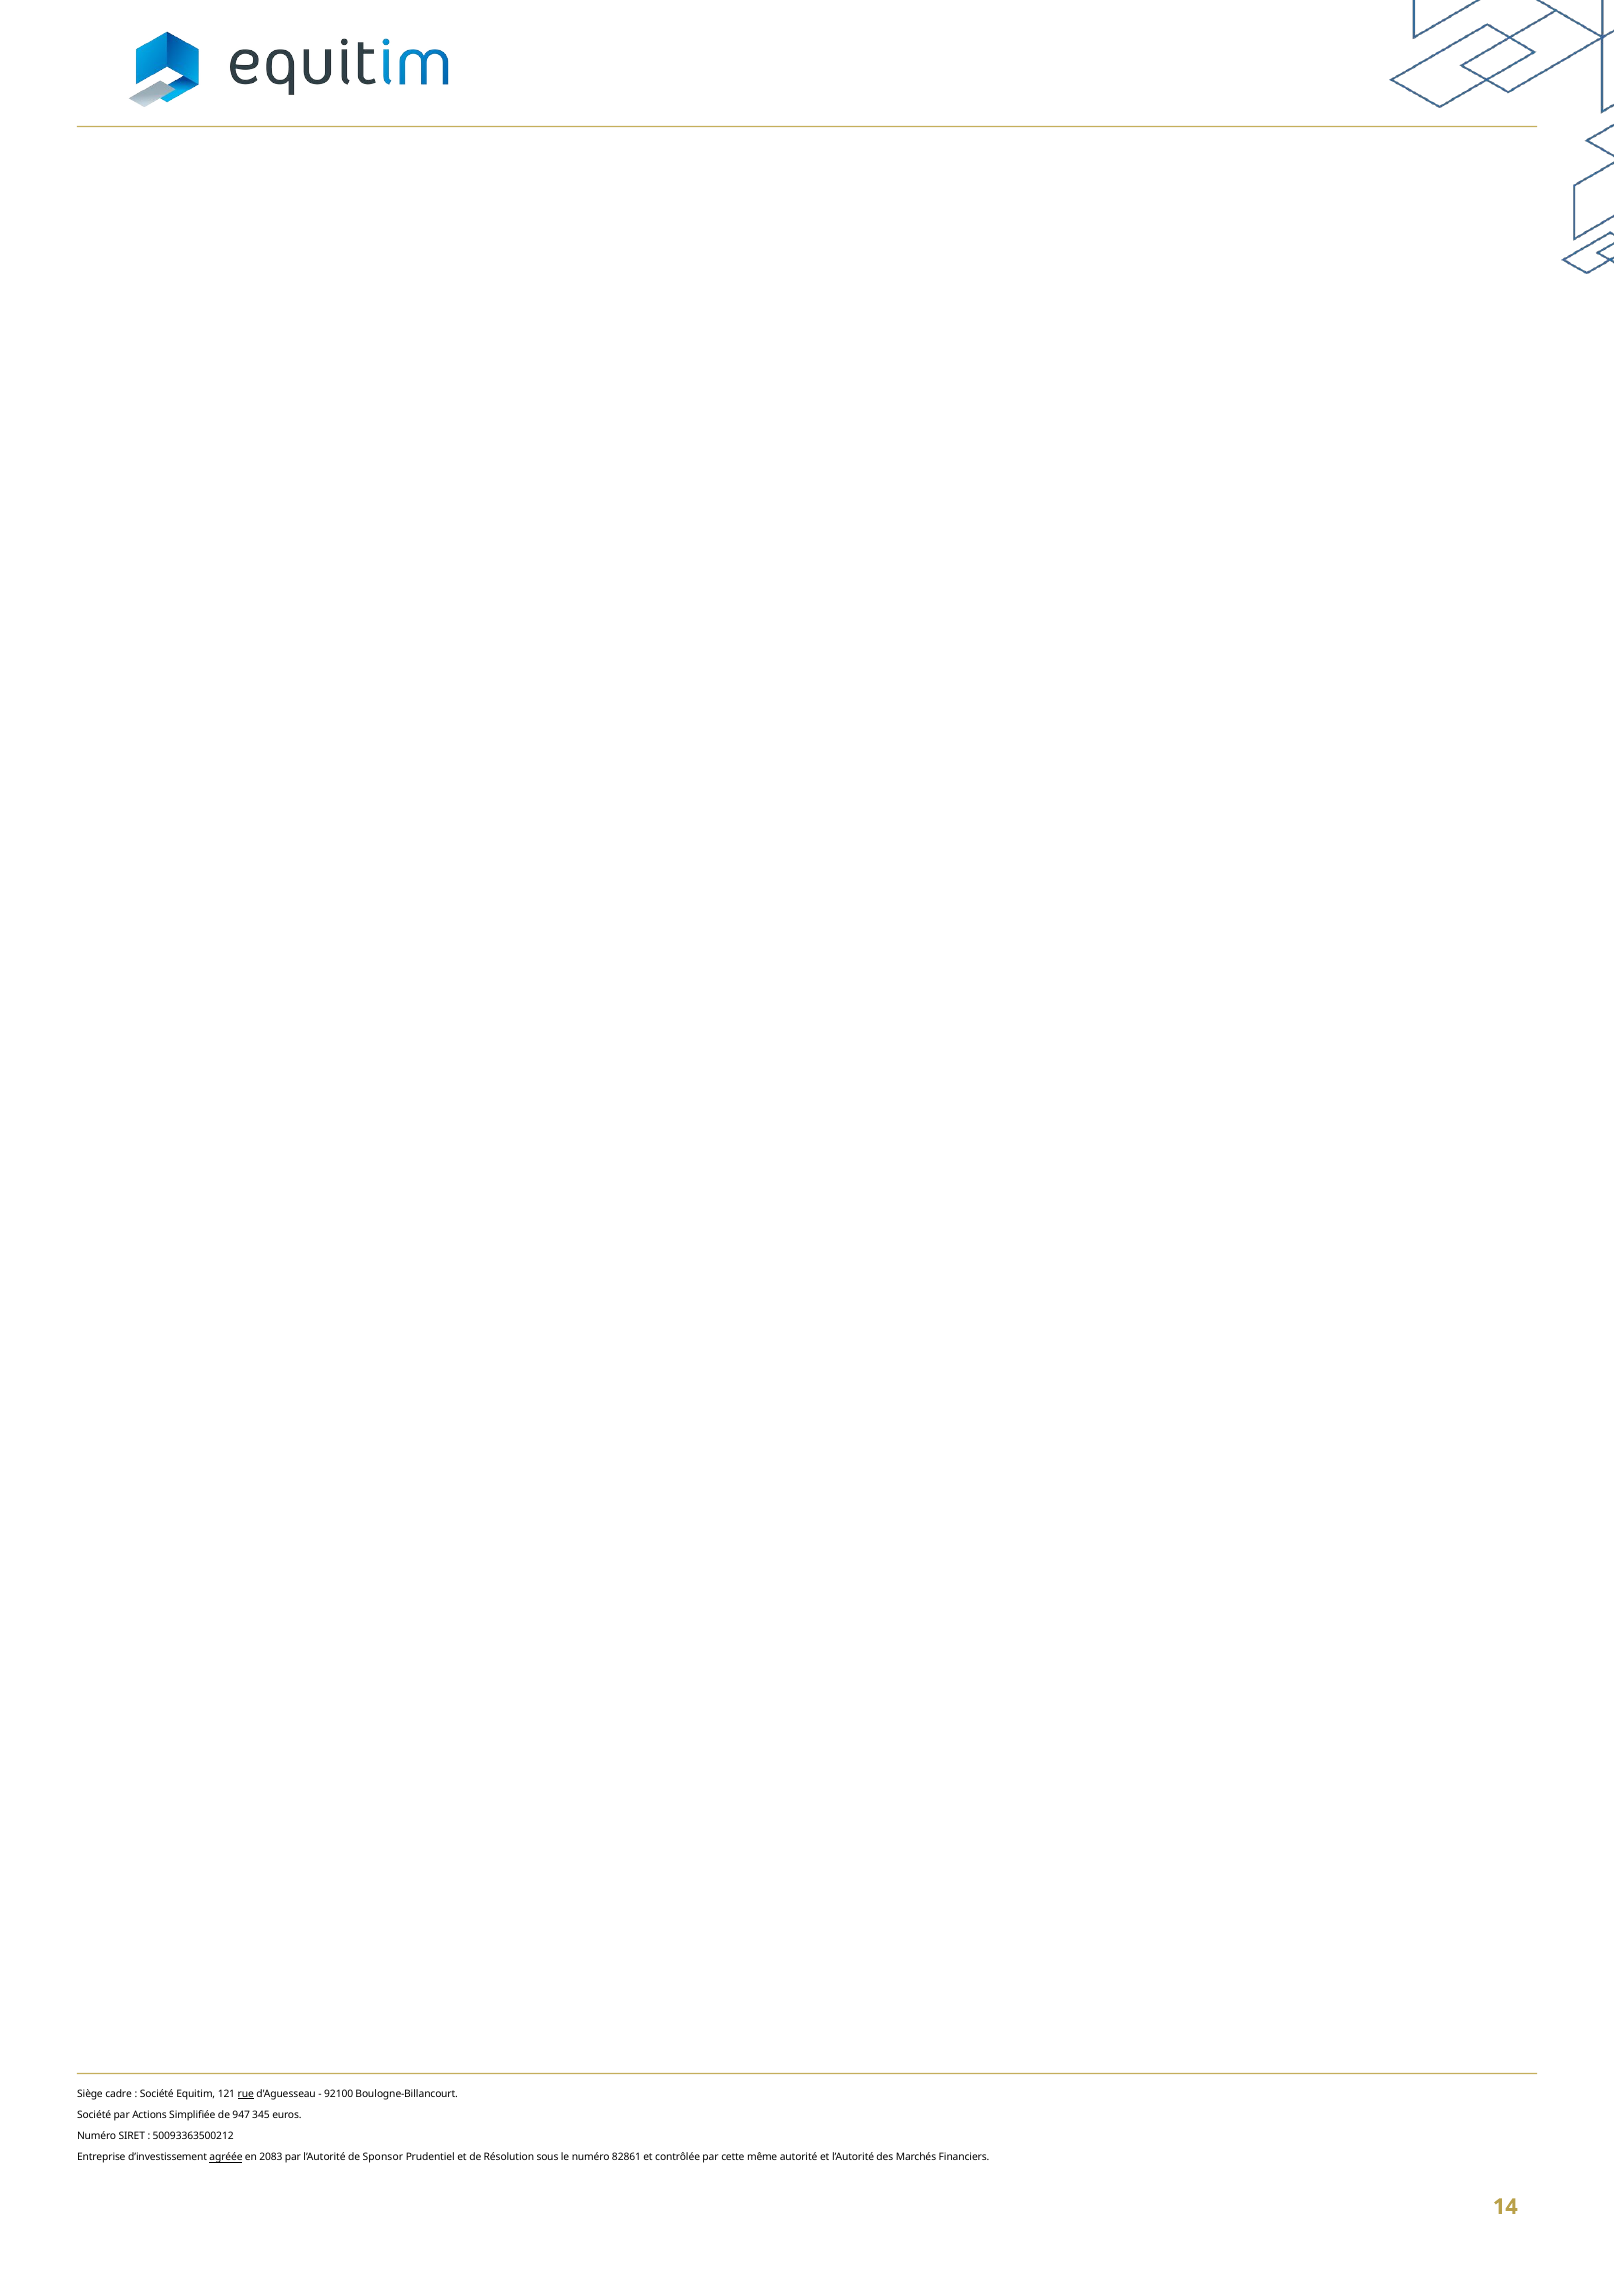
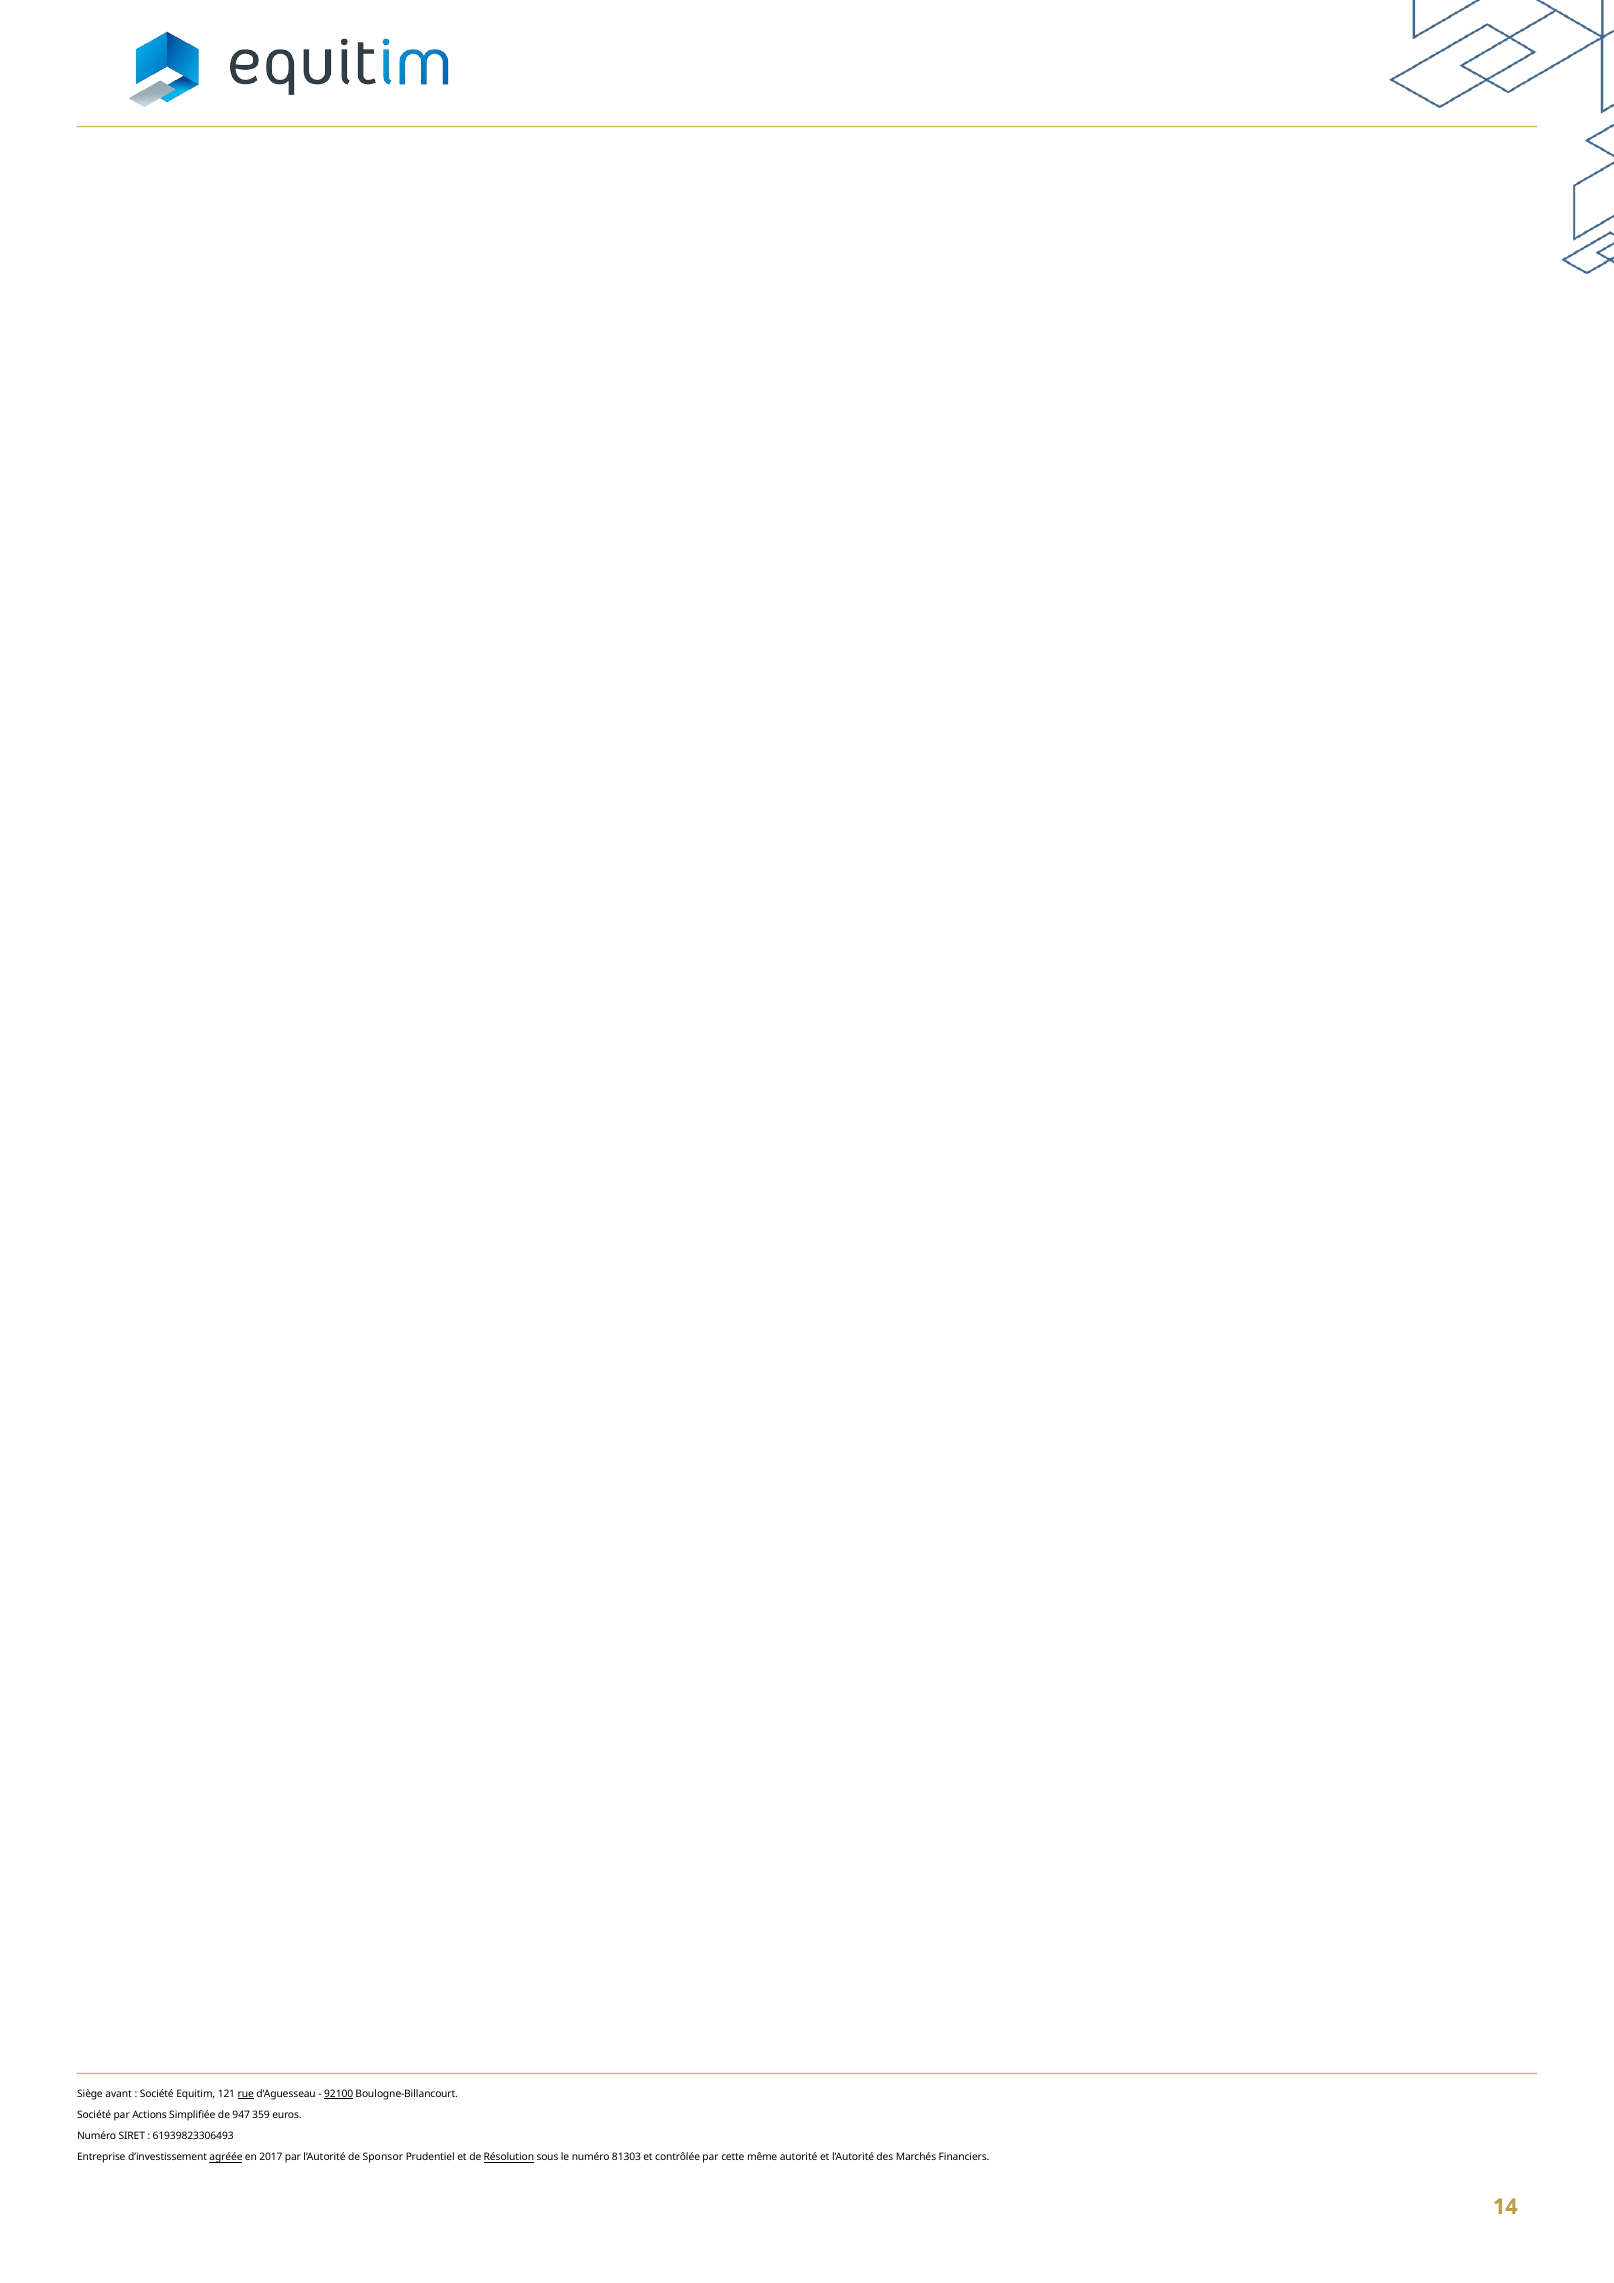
cadre: cadre -> avant (119, 2094)
92100 underline: none -> present (339, 2094)
345: 345 -> 359 (261, 2115)
50093363500212: 50093363500212 -> 61939823306493 (193, 2136)
2083: 2083 -> 2017 (271, 2157)
Résolution underline: none -> present (509, 2157)
82861: 82861 -> 81303 (627, 2157)
